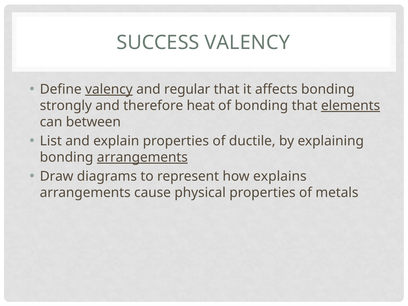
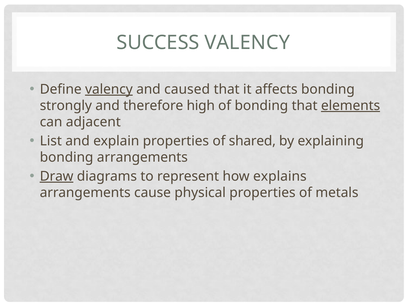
regular: regular -> caused (187, 89)
heat: heat -> high (201, 106)
between: between -> adjacent (93, 122)
ductile: ductile -> shared (252, 141)
arrangements underline: present -> none (142, 157)
Draw underline: none -> present (57, 176)
